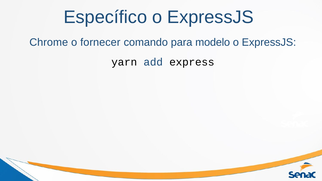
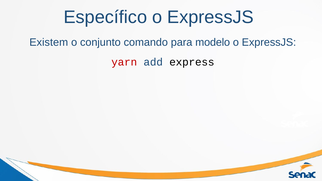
Chrome: Chrome -> Existem (49, 42)
fornecer: fornecer -> conjunto (100, 42)
yarn colour: black -> red (124, 62)
